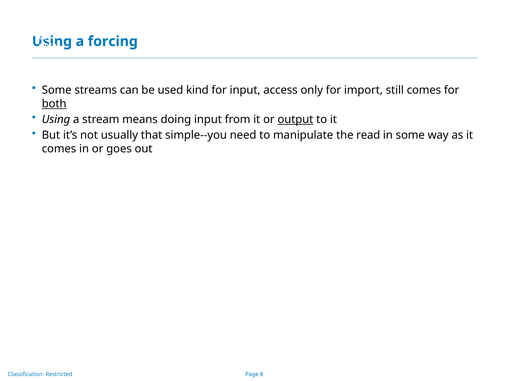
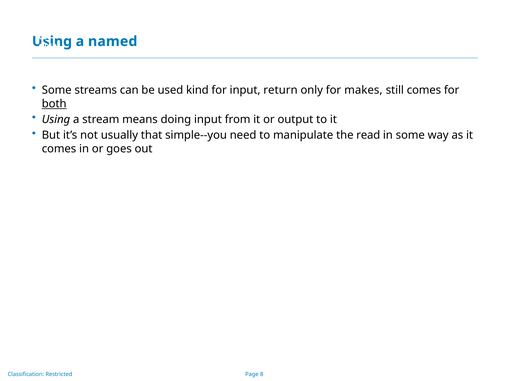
forcing: forcing -> named (113, 41)
access: access -> return (280, 90)
import: import -> makes (363, 90)
output underline: present -> none (295, 119)
